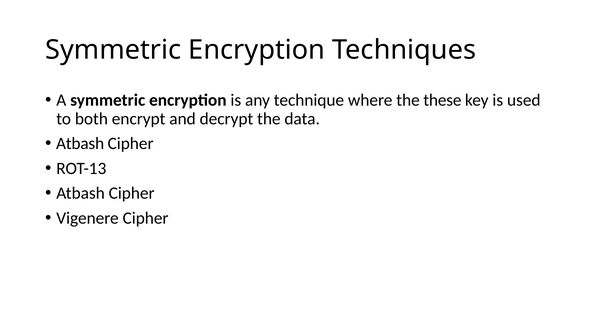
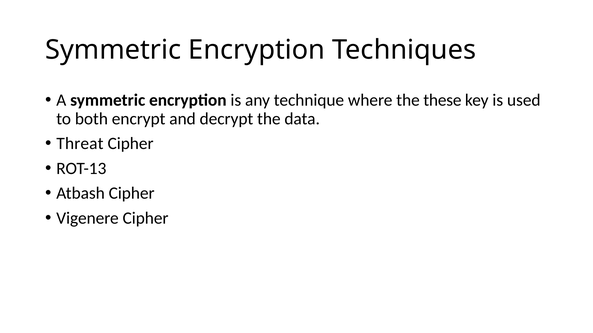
Atbash: Atbash -> Threat (80, 144)
